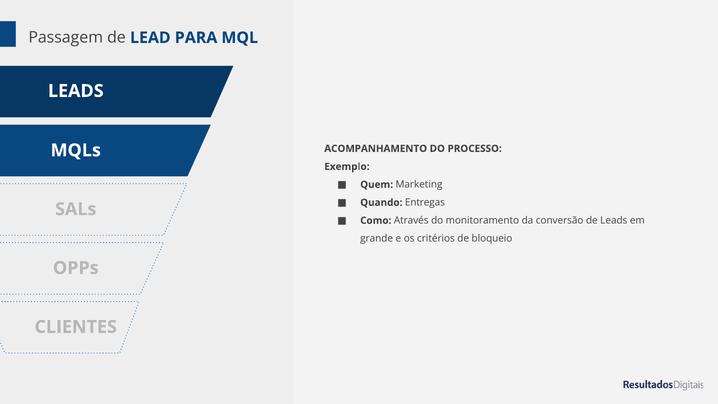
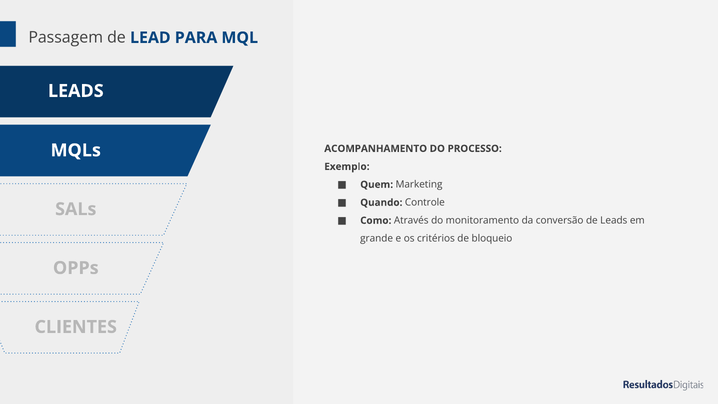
Entregas: Entregas -> Controle (425, 202)
